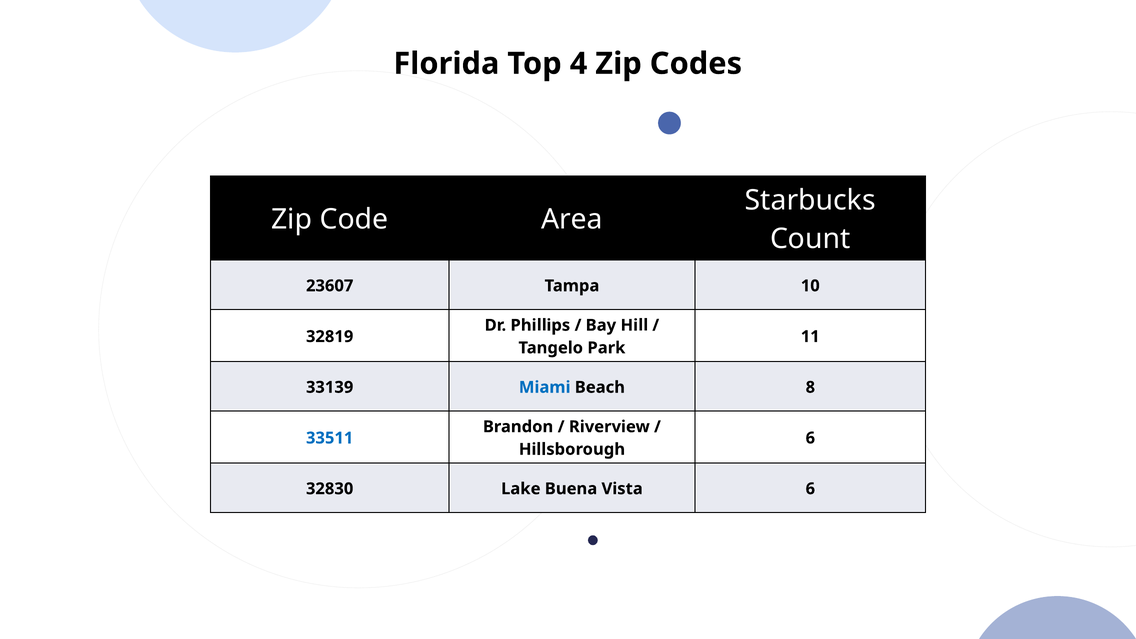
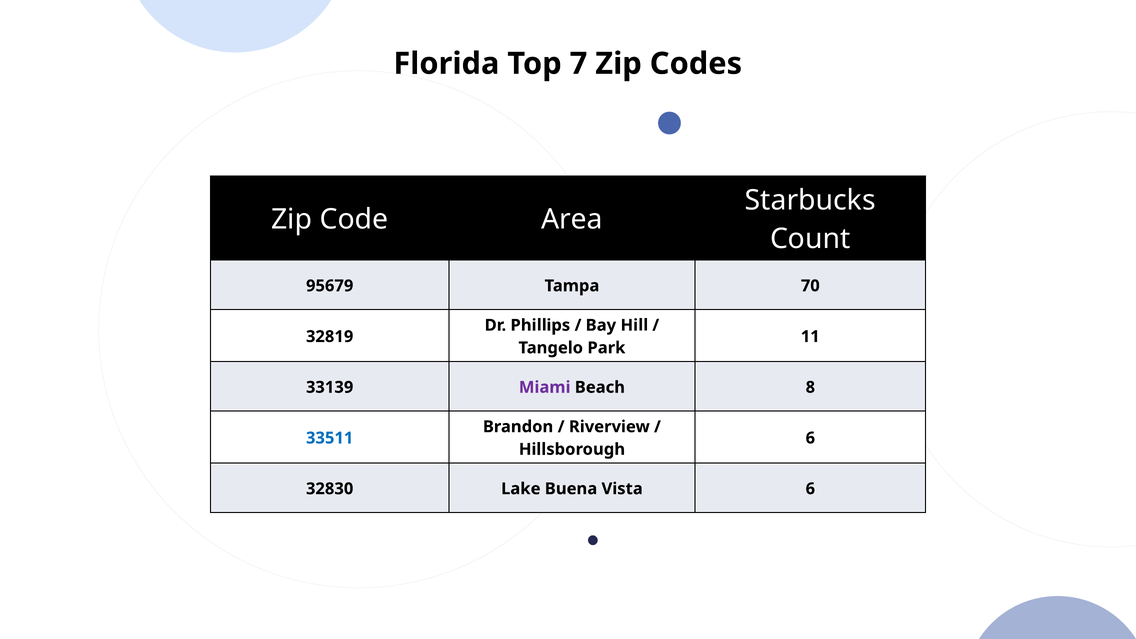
4: 4 -> 7 (579, 64)
23607: 23607 -> 95679 (330, 286)
10: 10 -> 70 (810, 286)
Miami colour: blue -> purple (545, 387)
